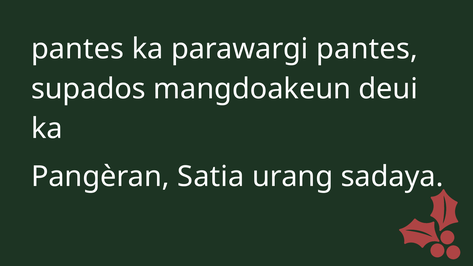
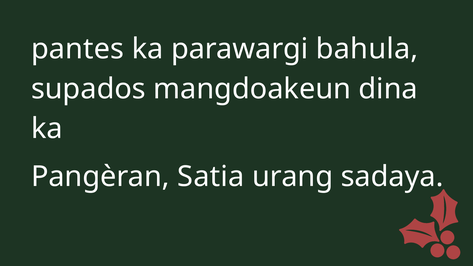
parawargi pantes: pantes -> bahula (367, 49)
deui: deui -> dina (388, 89)
